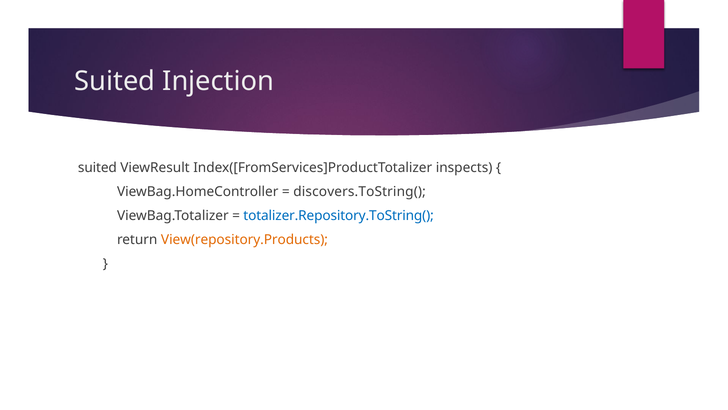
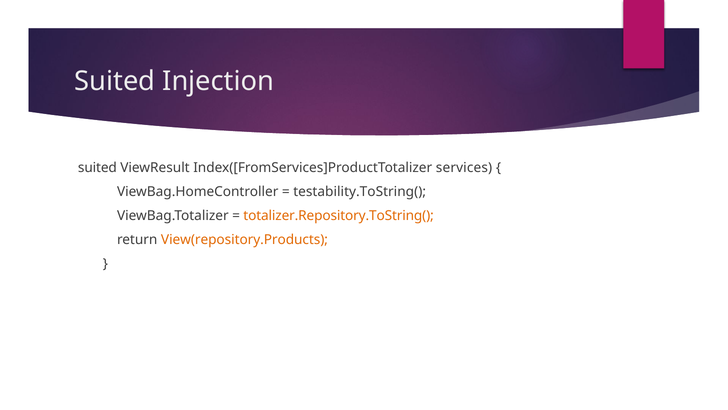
inspects: inspects -> services (464, 167)
discovers.ToString(: discovers.ToString( -> testability.ToString( (360, 191)
totalizer.Repository.ToString( colour: blue -> orange (339, 215)
